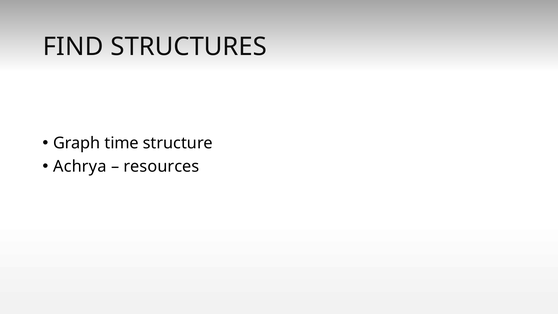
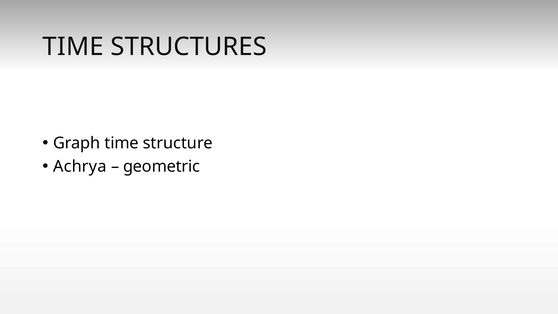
FIND: FIND -> TIME (73, 47)
resources: resources -> geometric (162, 166)
